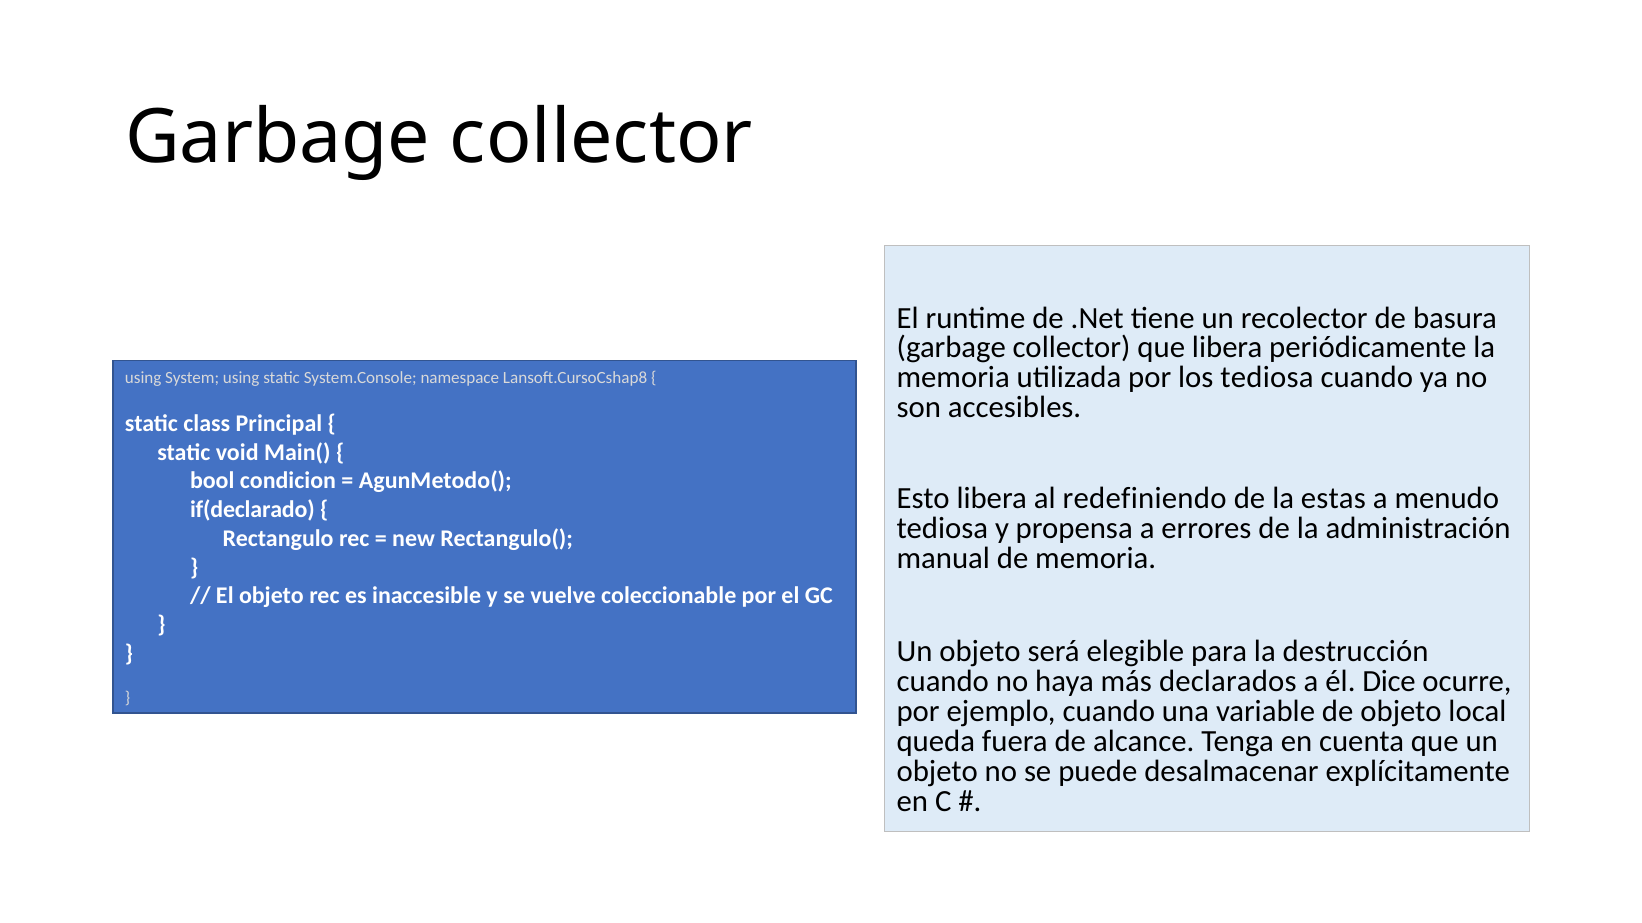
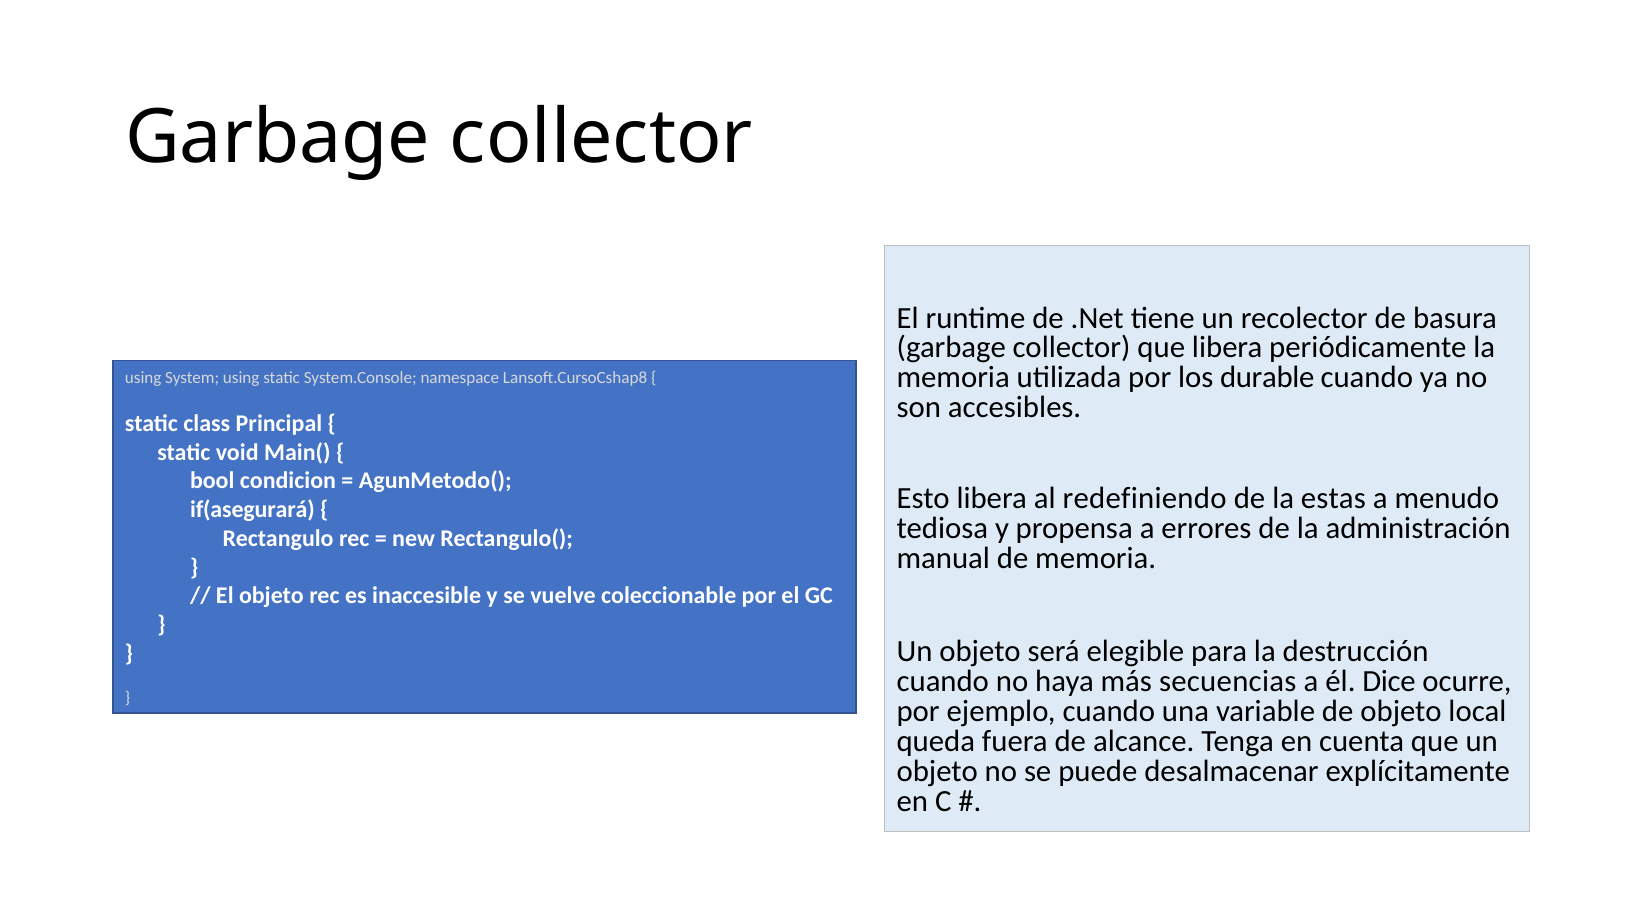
los tediosa: tediosa -> durable (1267, 378)
if(declarado: if(declarado -> if(asegurará (252, 510)
declarados: declarados -> secuencias (1228, 682)
